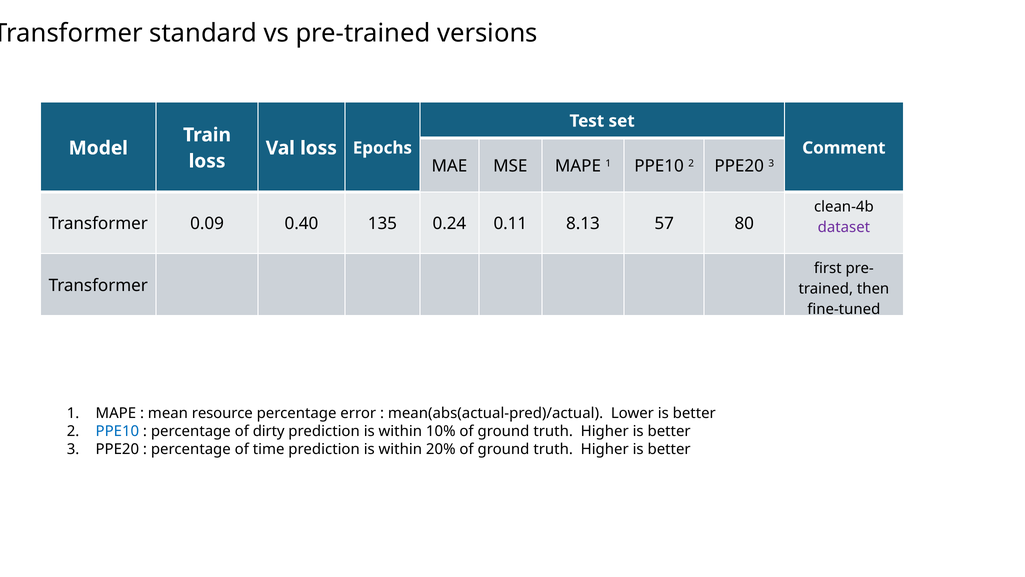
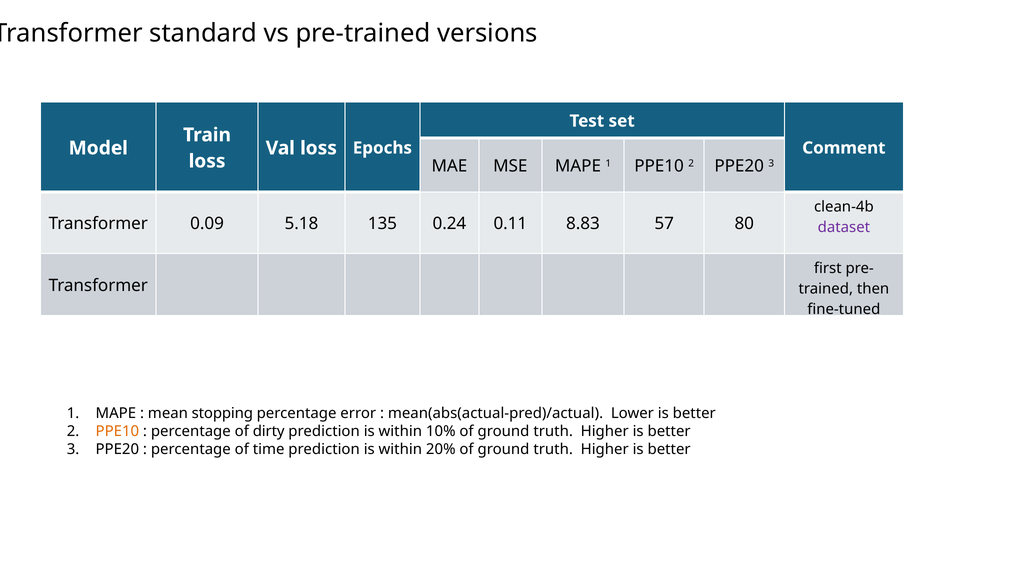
0.40: 0.40 -> 5.18 (301, 224)
8.13: 8.13 -> 8.83 (583, 224)
resource: resource -> stopping (222, 413)
PPE10 colour: blue -> orange (117, 431)
